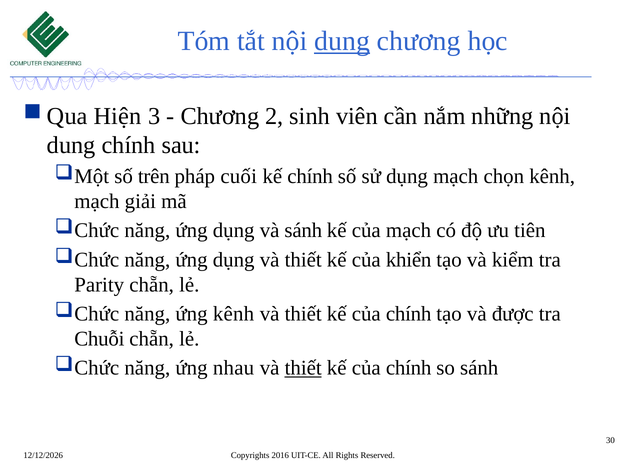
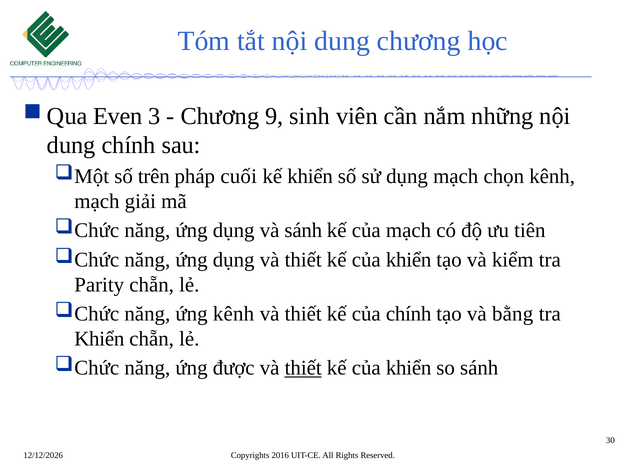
dung underline: present -> none (342, 41)
Hiện: Hiện -> Even (118, 116)
2: 2 -> 9 (274, 116)
kế chính: chính -> khiển (310, 176)
được: được -> bằng (513, 314)
Chuỗi: Chuỗi -> Khiển (99, 339)
nhau: nhau -> được (234, 368)
chính: chính -> khiển (409, 368)
